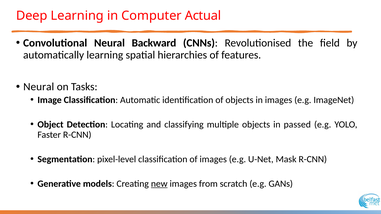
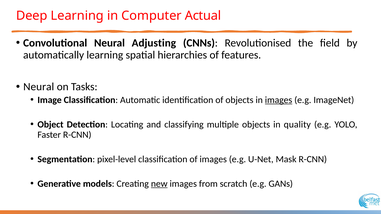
Backward: Backward -> Adjusting (154, 43)
images underline: none -> present (279, 100)
passed: passed -> quality (297, 125)
